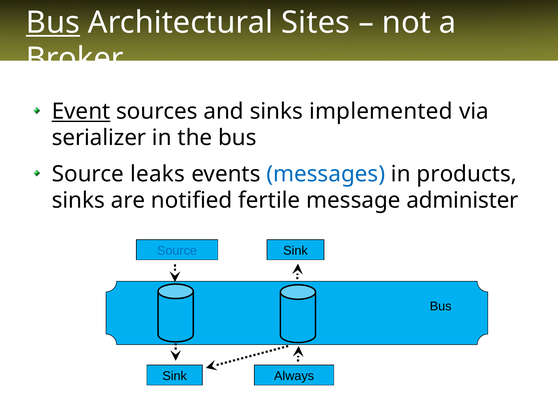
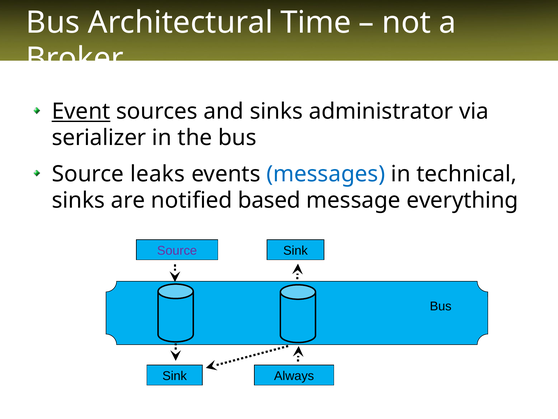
Bus underline: present -> none (53, 22)
Sites: Sites -> Time (316, 22)
implemented: implemented -> administrator (381, 111)
products: products -> technical (467, 174)
fertile: fertile -> based (269, 200)
administer: administer -> everything (462, 200)
Source colour: blue -> purple (177, 250)
